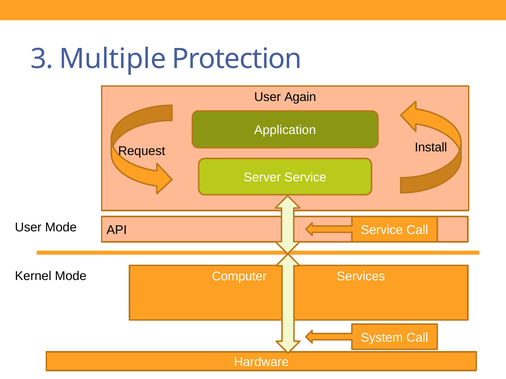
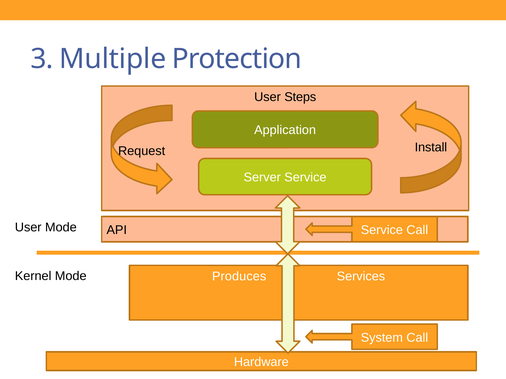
Again: Again -> Steps (300, 97)
Computer: Computer -> Produces (239, 277)
